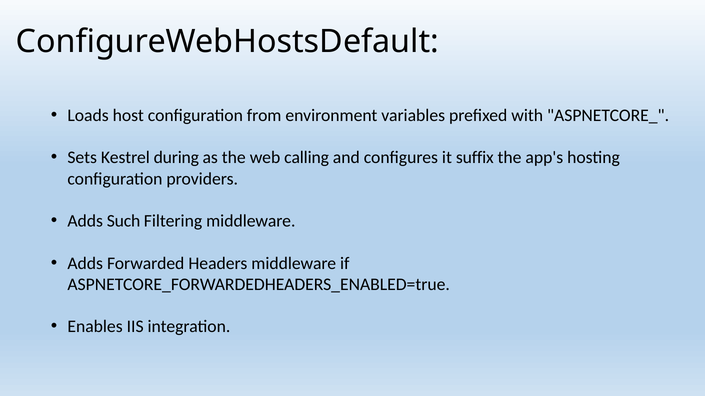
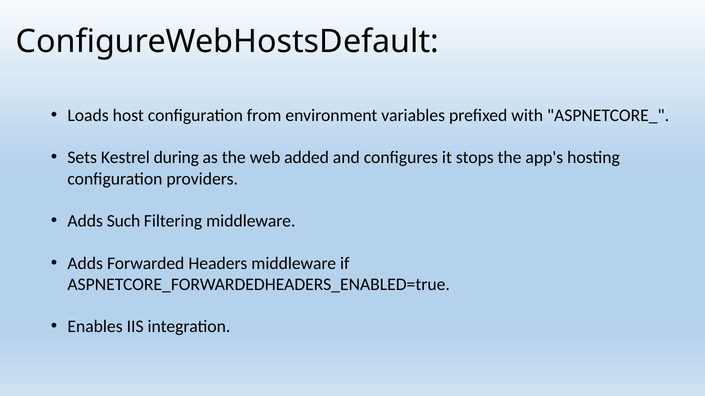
calling: calling -> added (307, 158)
suffix: suffix -> stops (475, 158)
